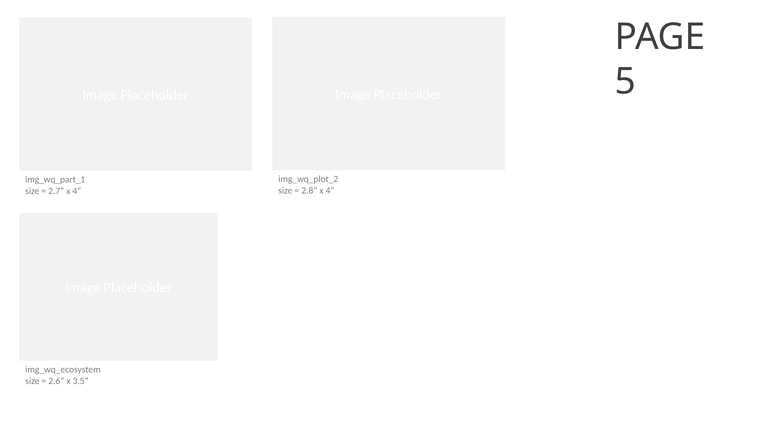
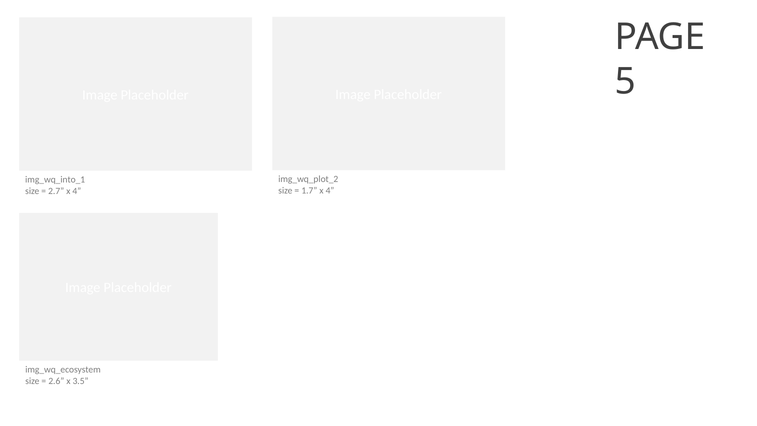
img_wq_part_1: img_wq_part_1 -> img_wq_into_1 (55, 180)
2.8: 2.8 -> 1.7 (309, 191)
